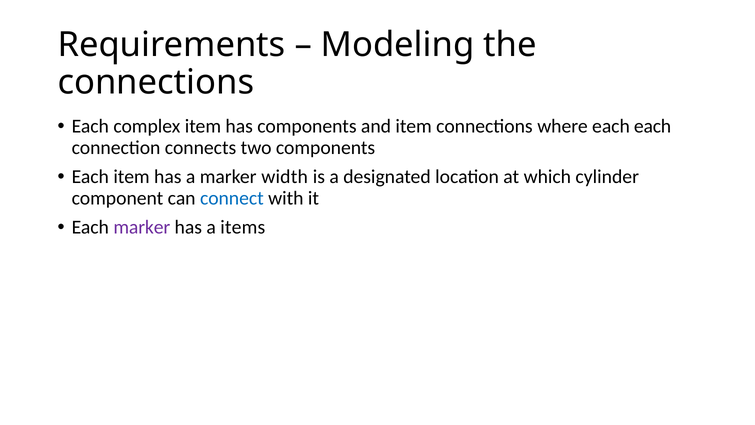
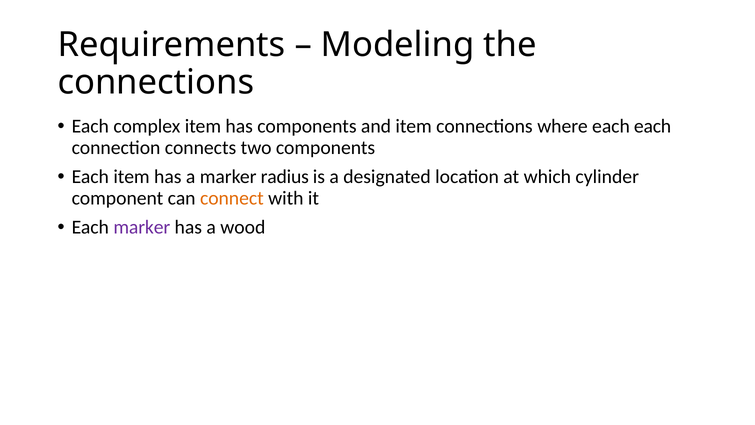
width: width -> radius (285, 177)
connect colour: blue -> orange (232, 198)
items: items -> wood (243, 227)
